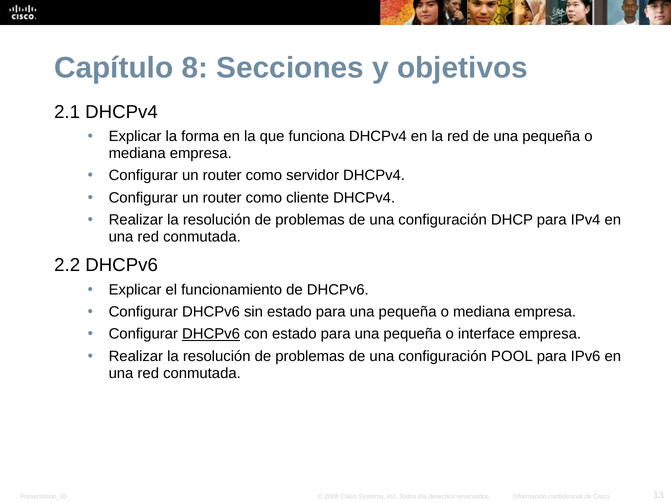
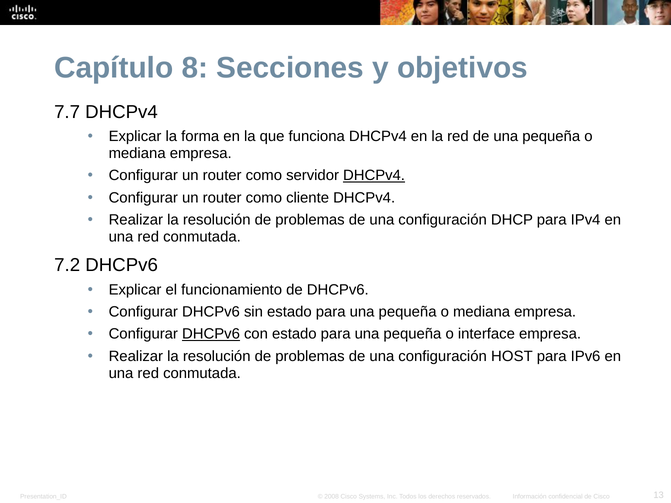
2.1: 2.1 -> 7.7 (67, 112)
DHCPv4 underline: none -> present (374, 176)
2.2: 2.2 -> 7.2 (67, 265)
POOL: POOL -> HOST (512, 356)
